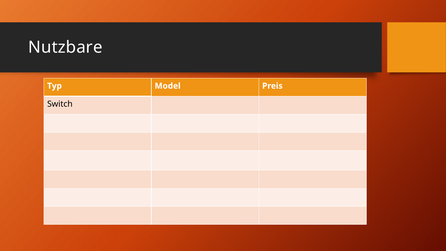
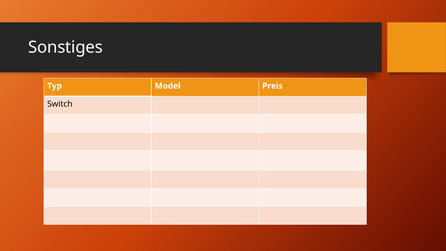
Nutzbare: Nutzbare -> Sonstiges (66, 47)
